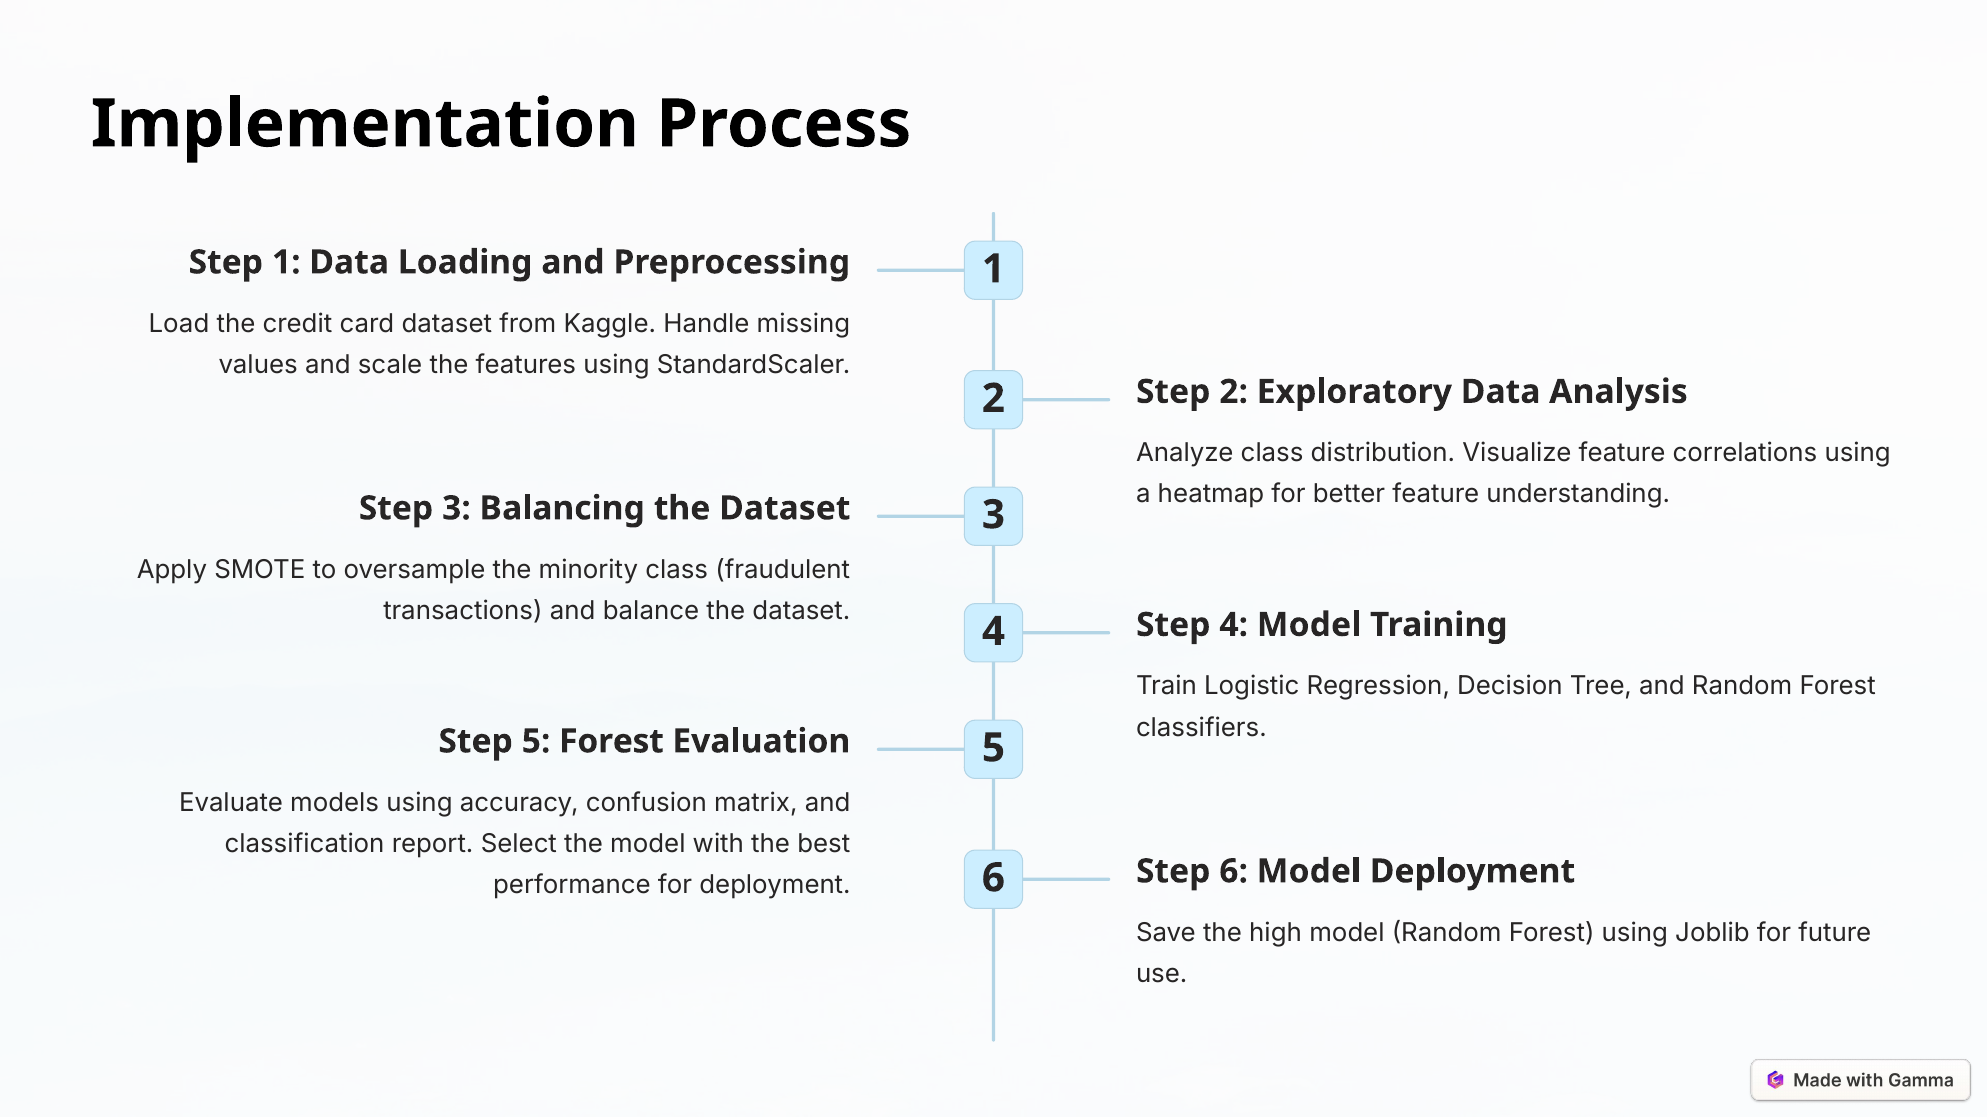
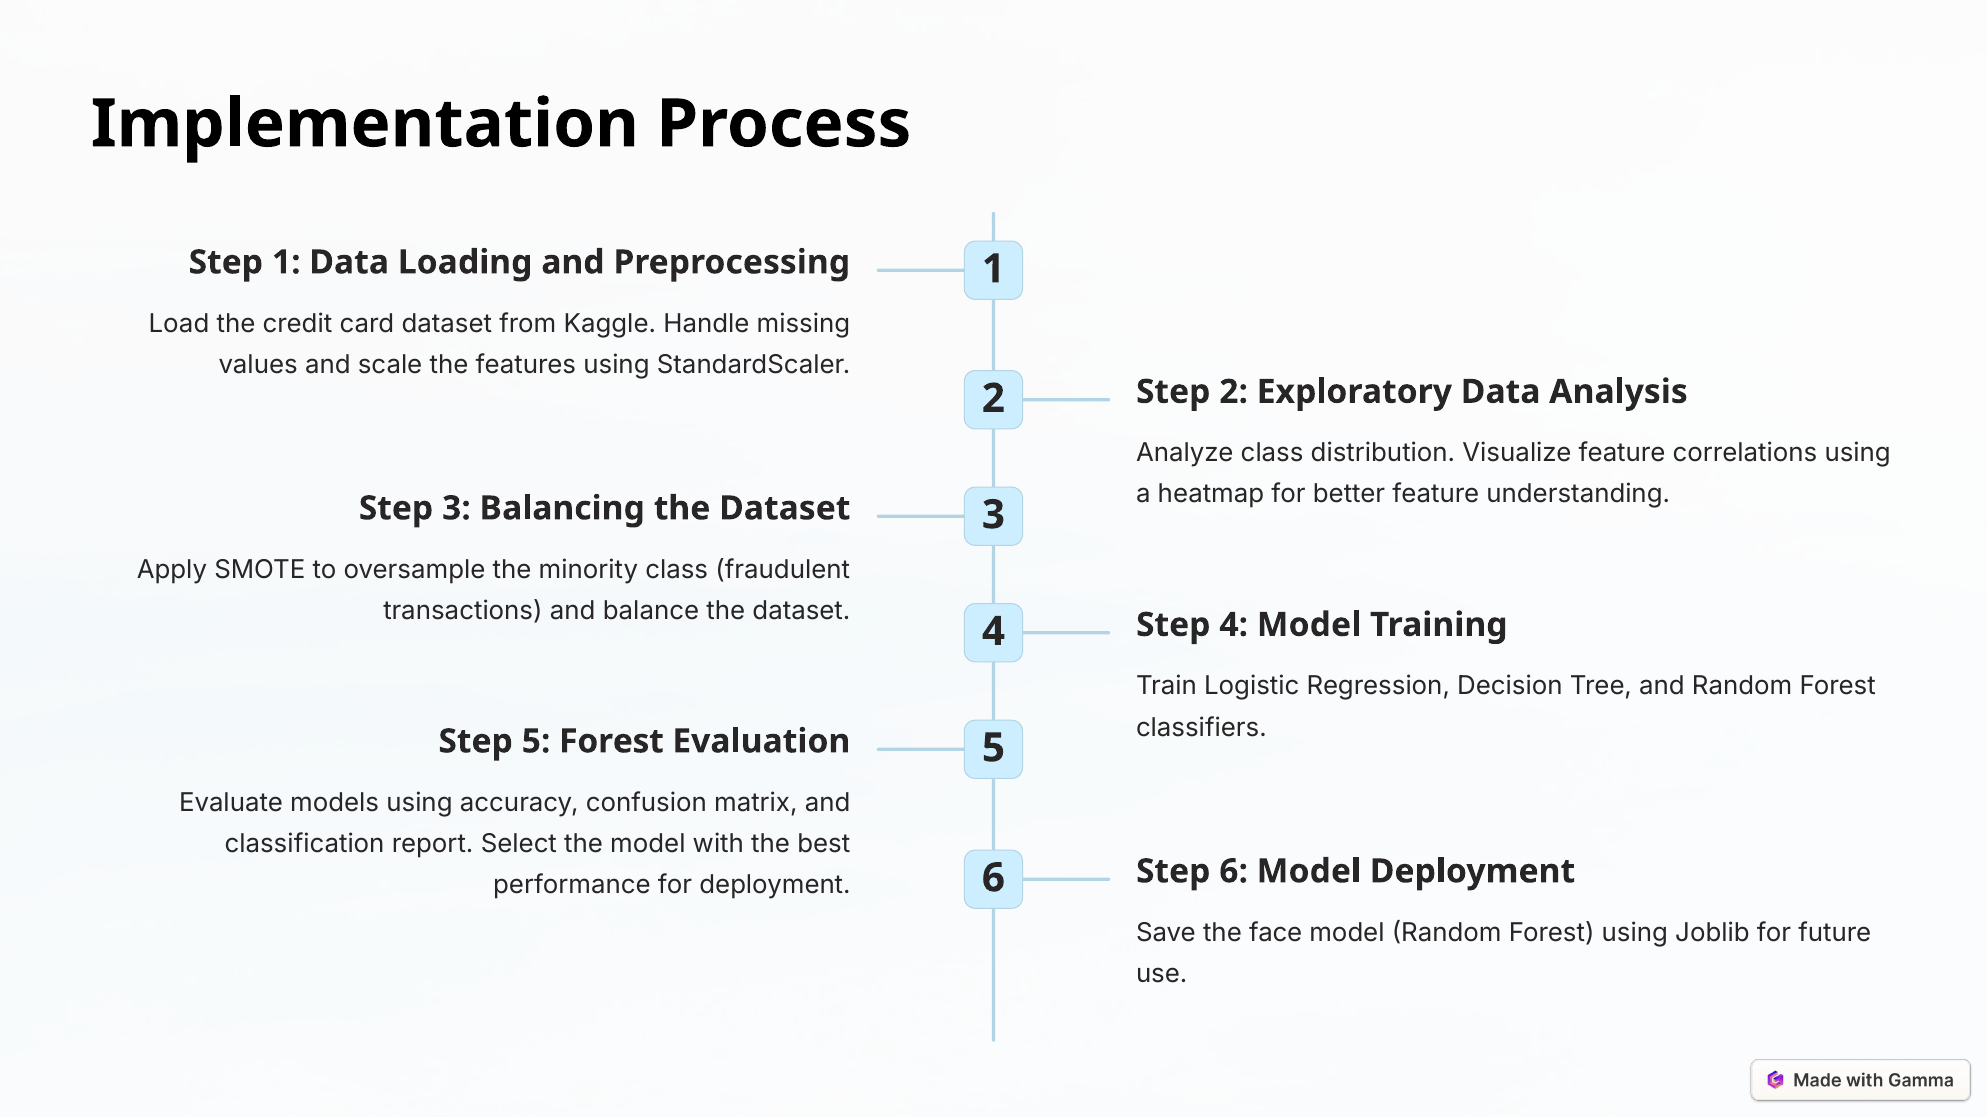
high: high -> face (1276, 933)
